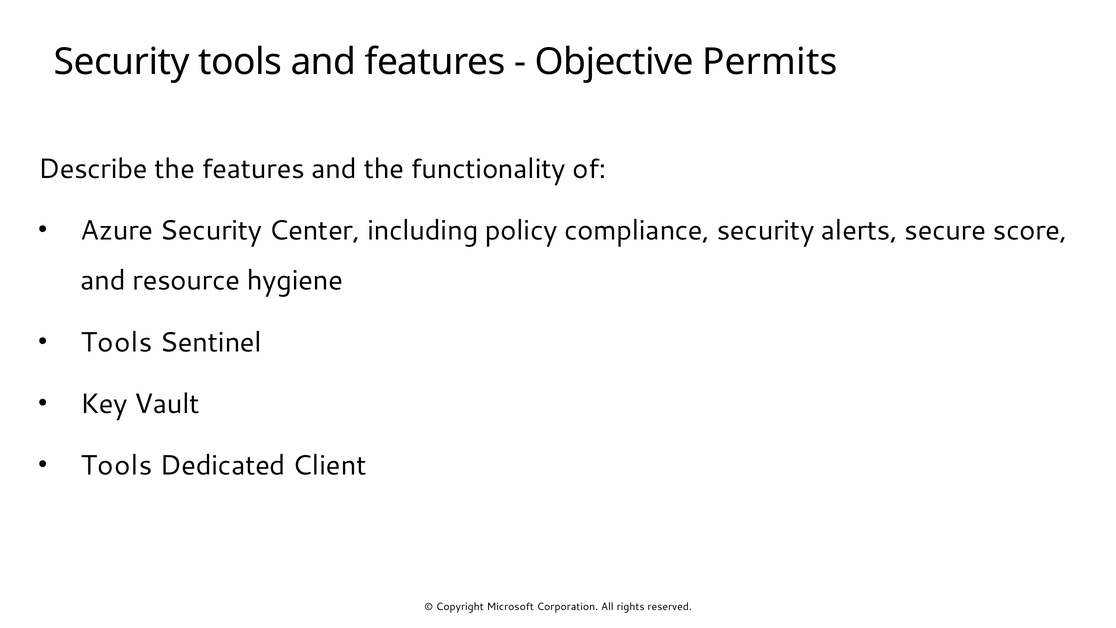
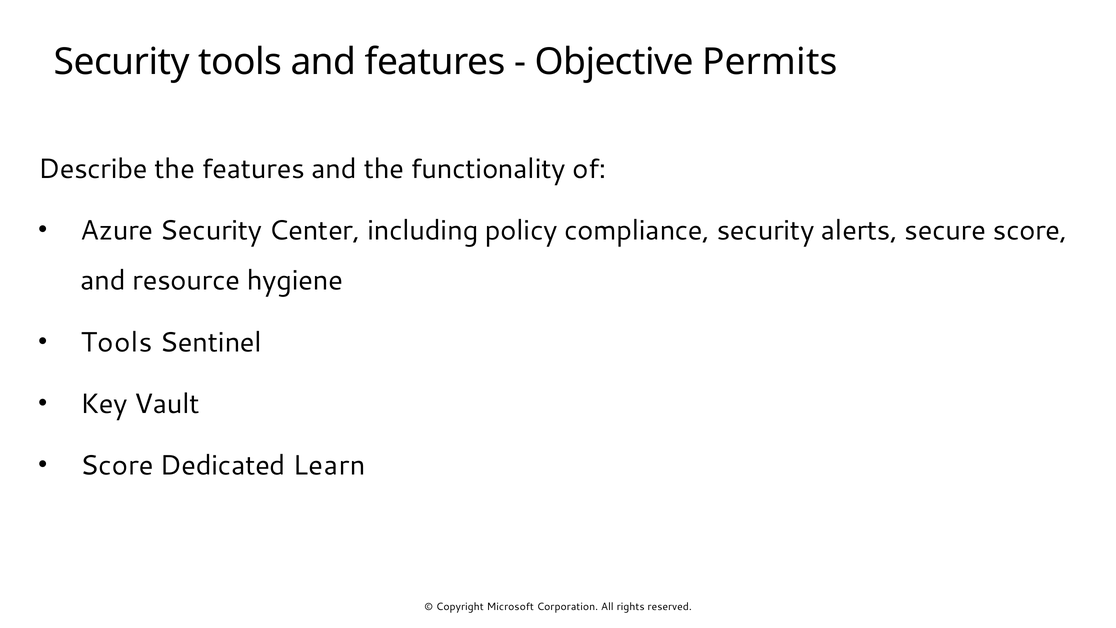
Tools: Tools -> Score (117, 465)
Client: Client -> Learn (329, 465)
